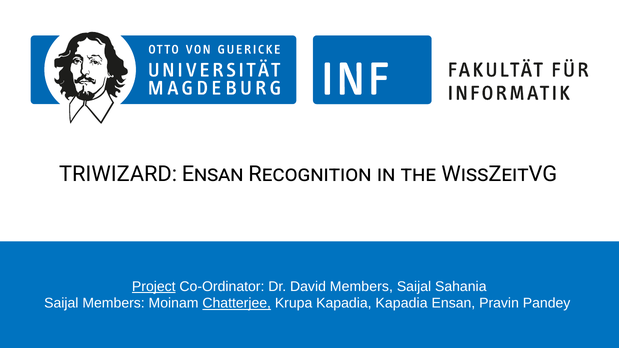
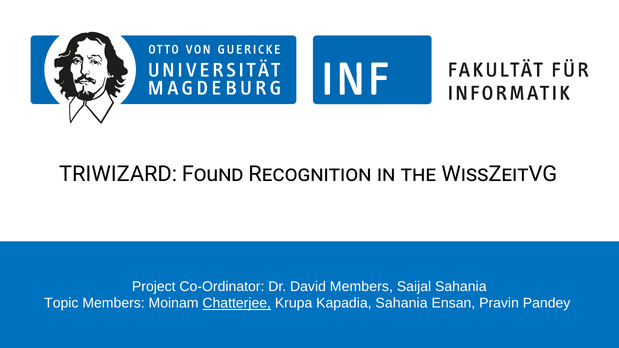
TRIWIZARD Ensan: Ensan -> Found (213, 174)
Project underline: present -> none (154, 287)
Saijal: Saijal -> Topic (61, 303)
Kapadia Kapadia: Kapadia -> Sahania (402, 303)
